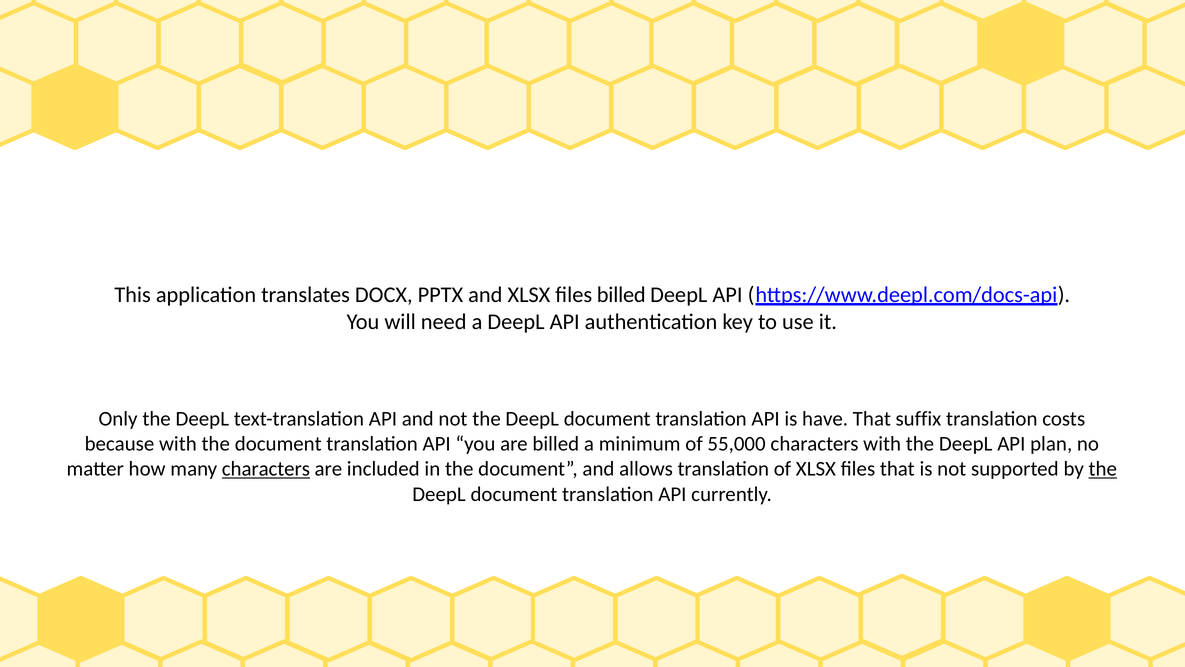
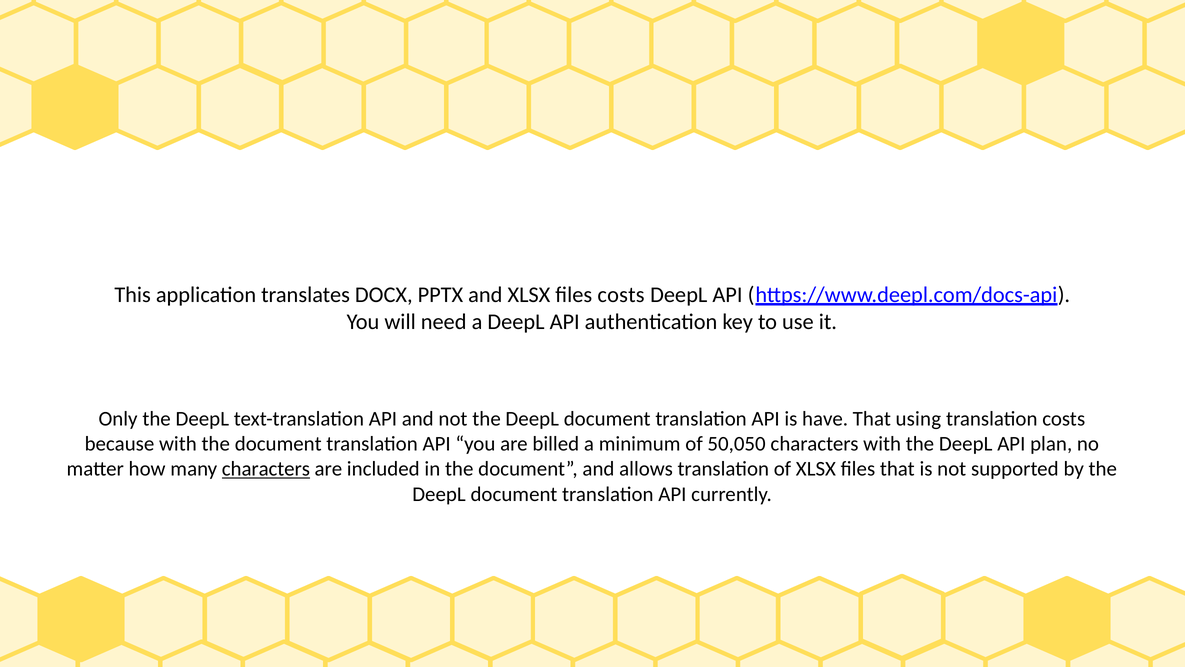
files billed: billed -> costs (621, 294)
suffix: suffix -> using (918, 419)
55,000: 55,000 -> 50,050 (737, 444)
the underline: present -> none (1103, 469)
